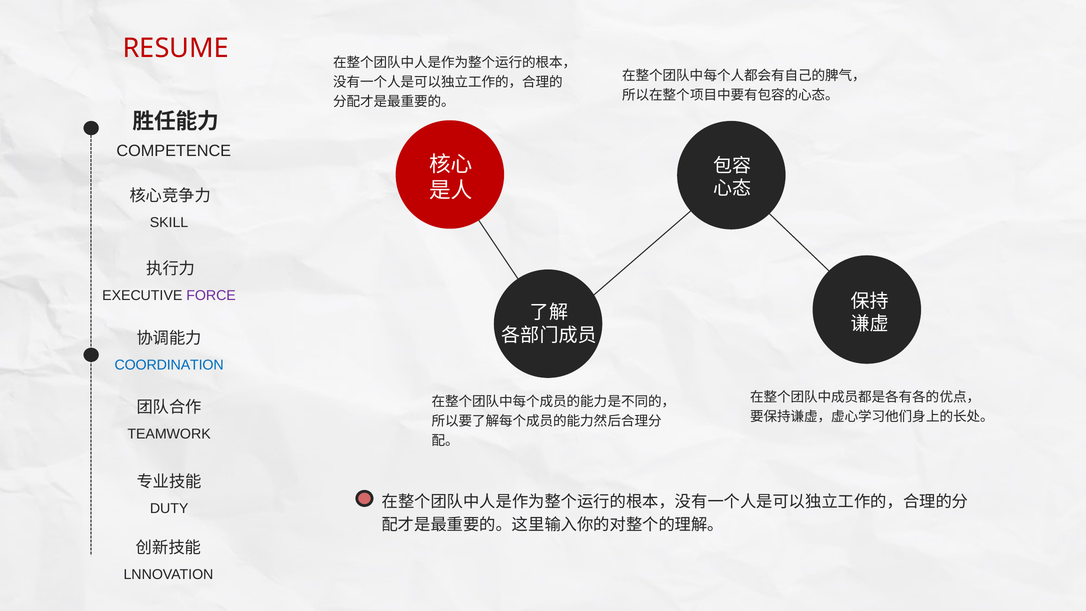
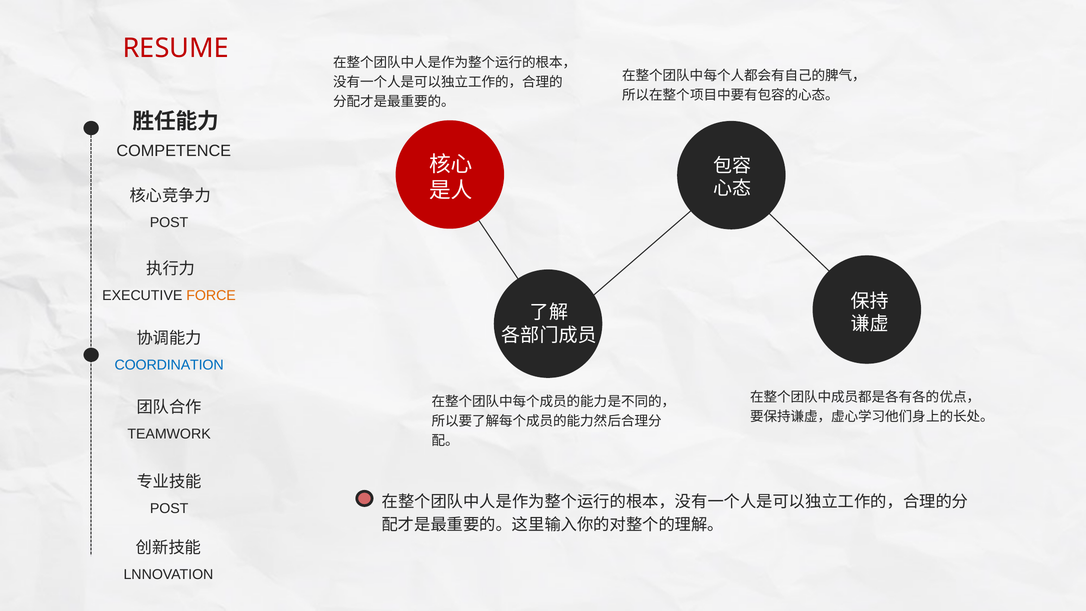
SKILL: SKILL -> POST (169, 222)
FORCE colour: purple -> orange (211, 296)
DUTY: DUTY -> POST (169, 509)
